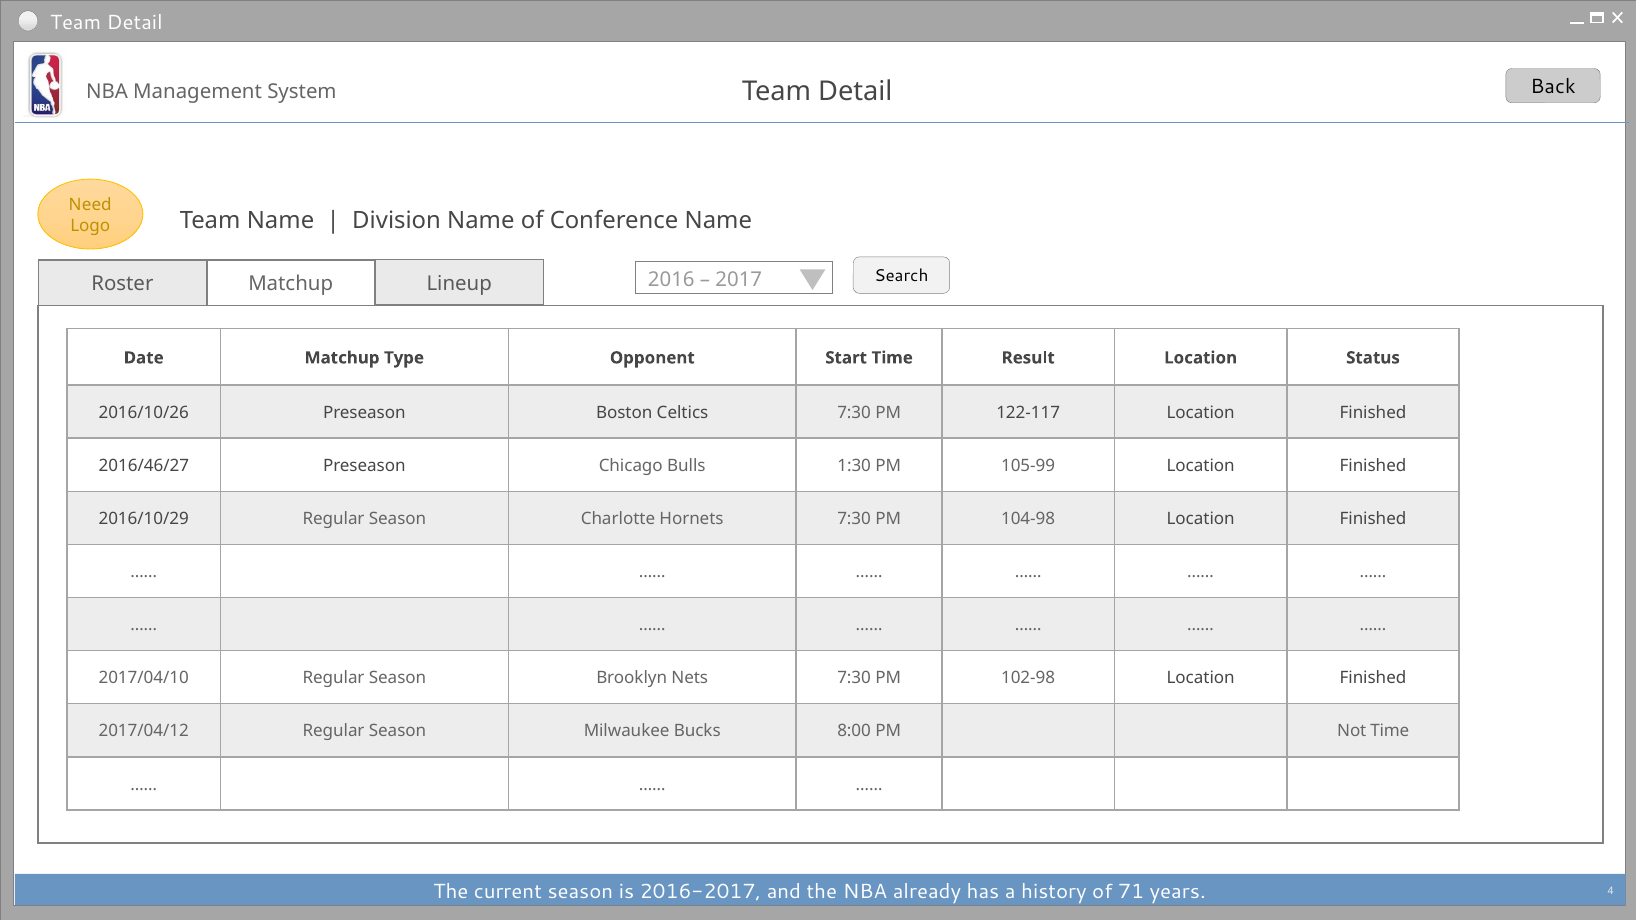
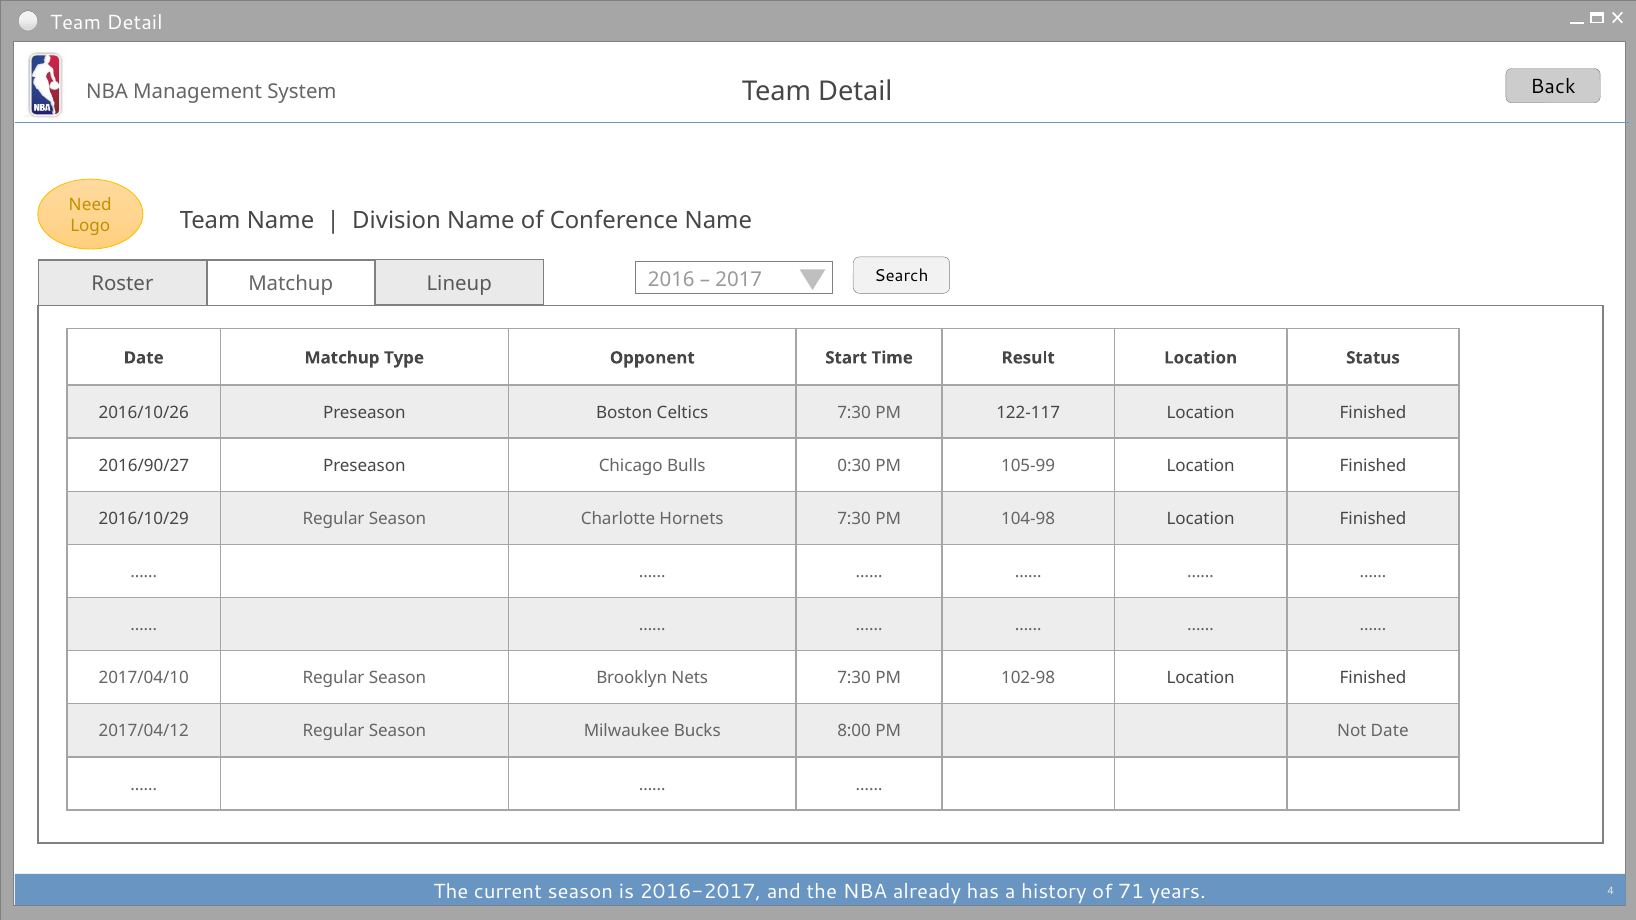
2016/46/27: 2016/46/27 -> 2016/90/27 (144, 466)
1:30: 1:30 -> 0:30 (854, 466)
Not Time: Time -> Date (1390, 731)
